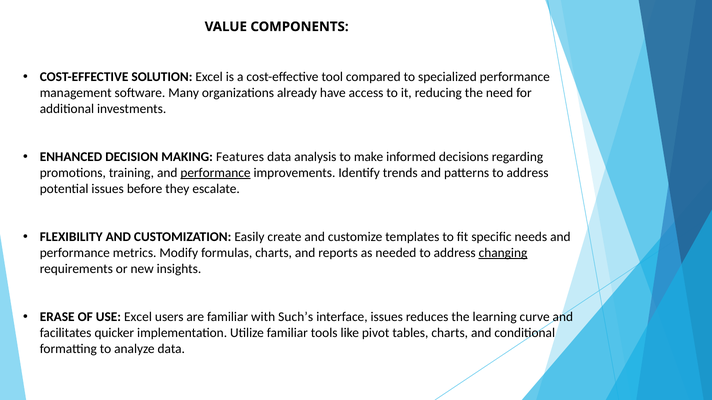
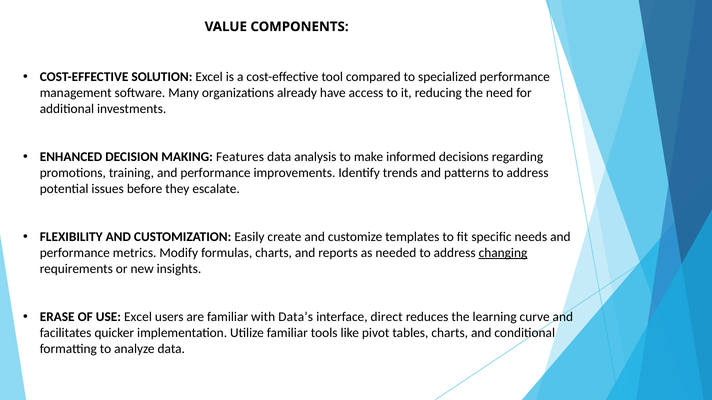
performance underline: present -> none (215, 173)
Such’s: Such’s -> Data’s (296, 317)
interface issues: issues -> direct (387, 317)
